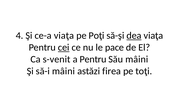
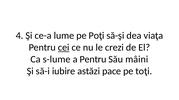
ce-a viaţa: viaţa -> lume (64, 36)
dea underline: present -> none (134, 36)
pace: pace -> crezi (114, 48)
s-venit: s-venit -> s-lume (57, 60)
să-i mâini: mâini -> iubire (64, 72)
firea: firea -> pace (112, 72)
